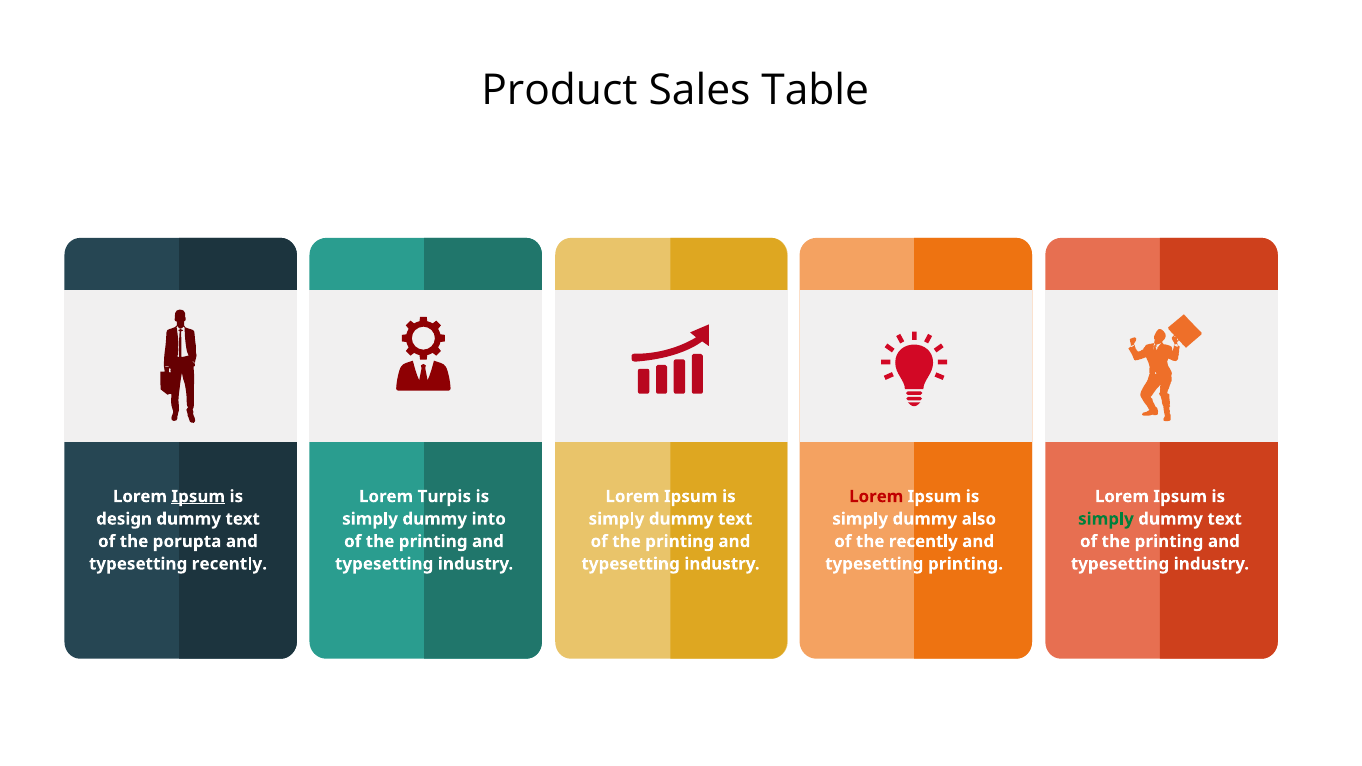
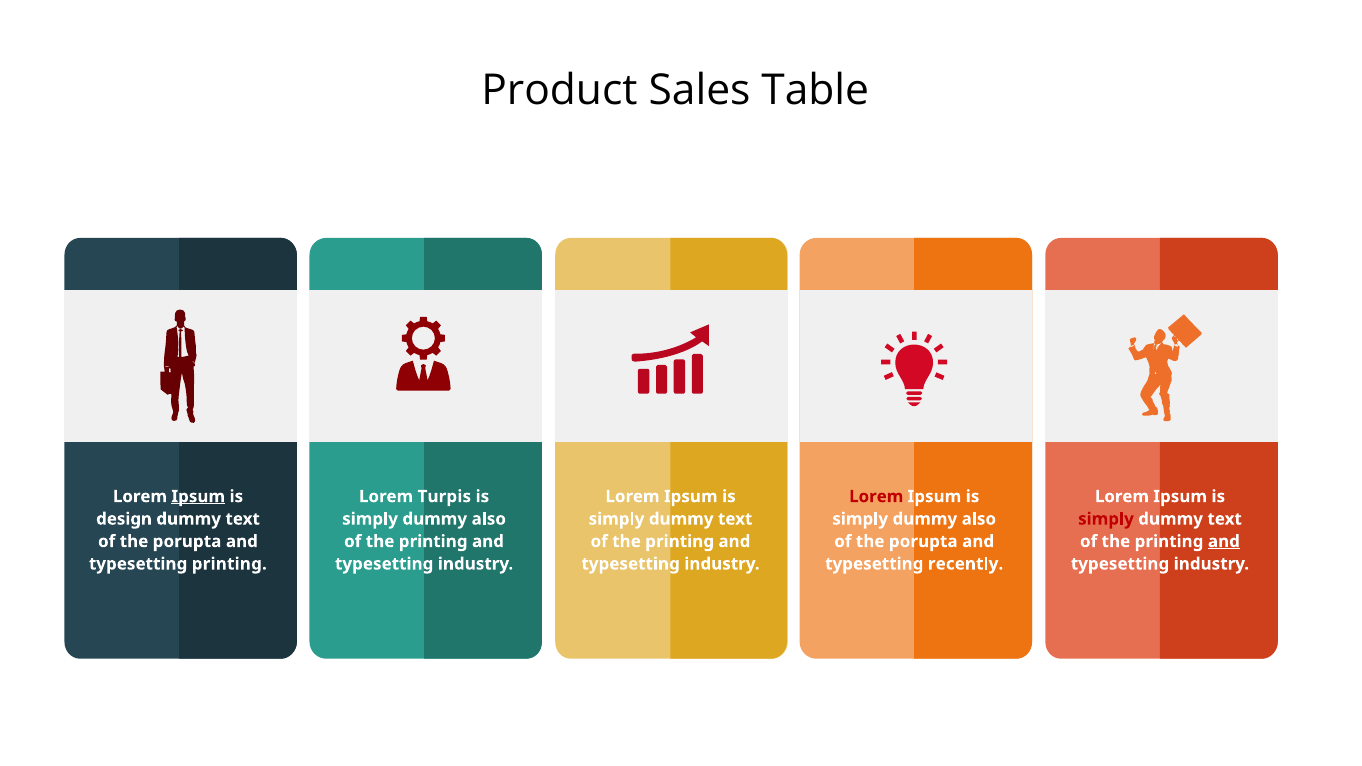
into: into -> also (489, 519)
simply colour: green -> red (1106, 519)
recently: recently -> porupta (923, 542)
and underline: none -> present (1224, 542)
typesetting recently: recently -> printing (229, 564)
typesetting printing: printing -> recently (966, 564)
